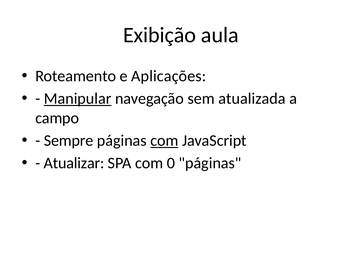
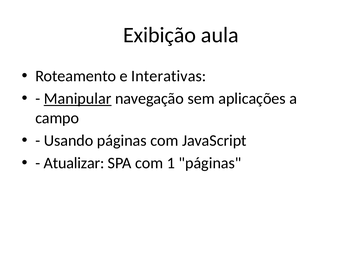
Aplicações: Aplicações -> Interativas (169, 76)
atualizada: atualizada -> aplicações (252, 98)
Sempre: Sempre -> Usando (69, 140)
com underline: present -> none (164, 140)
0: 0 -> 1 (171, 163)
